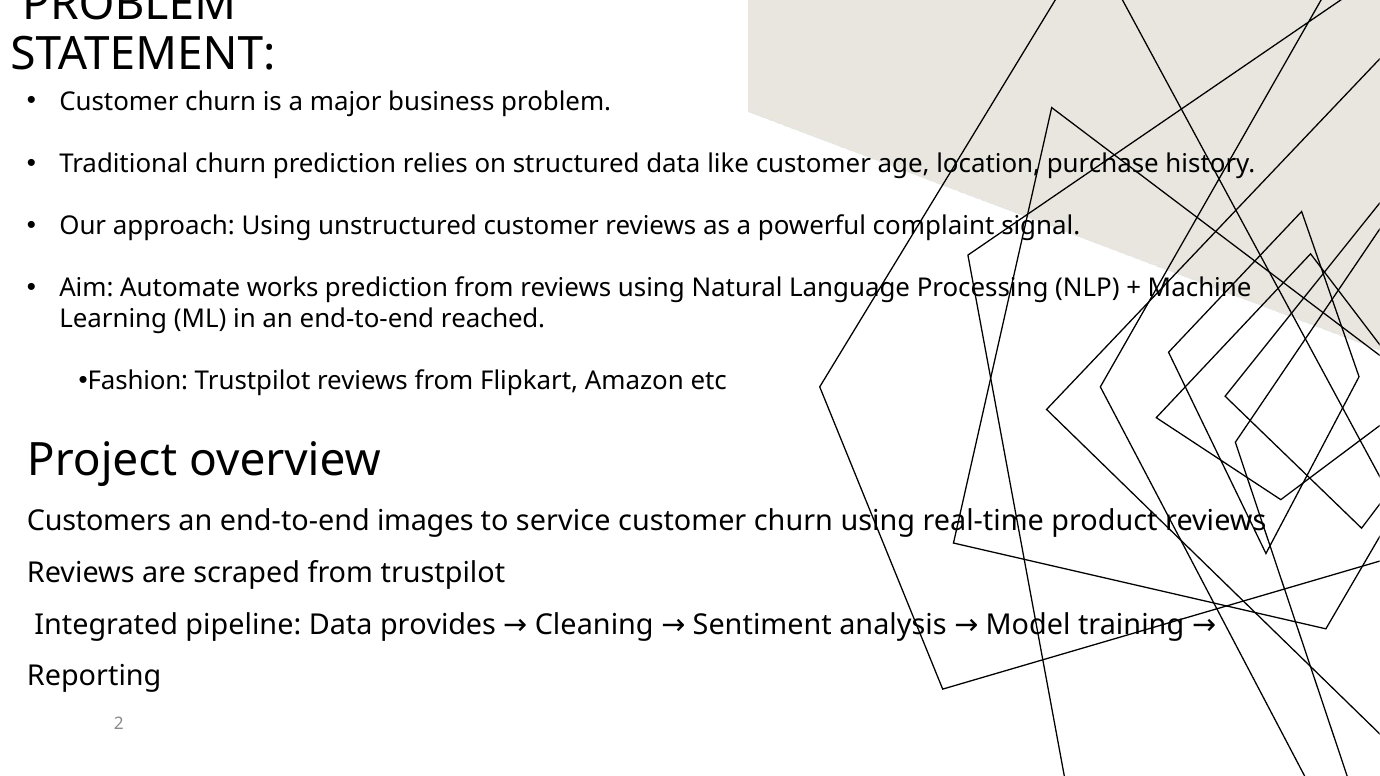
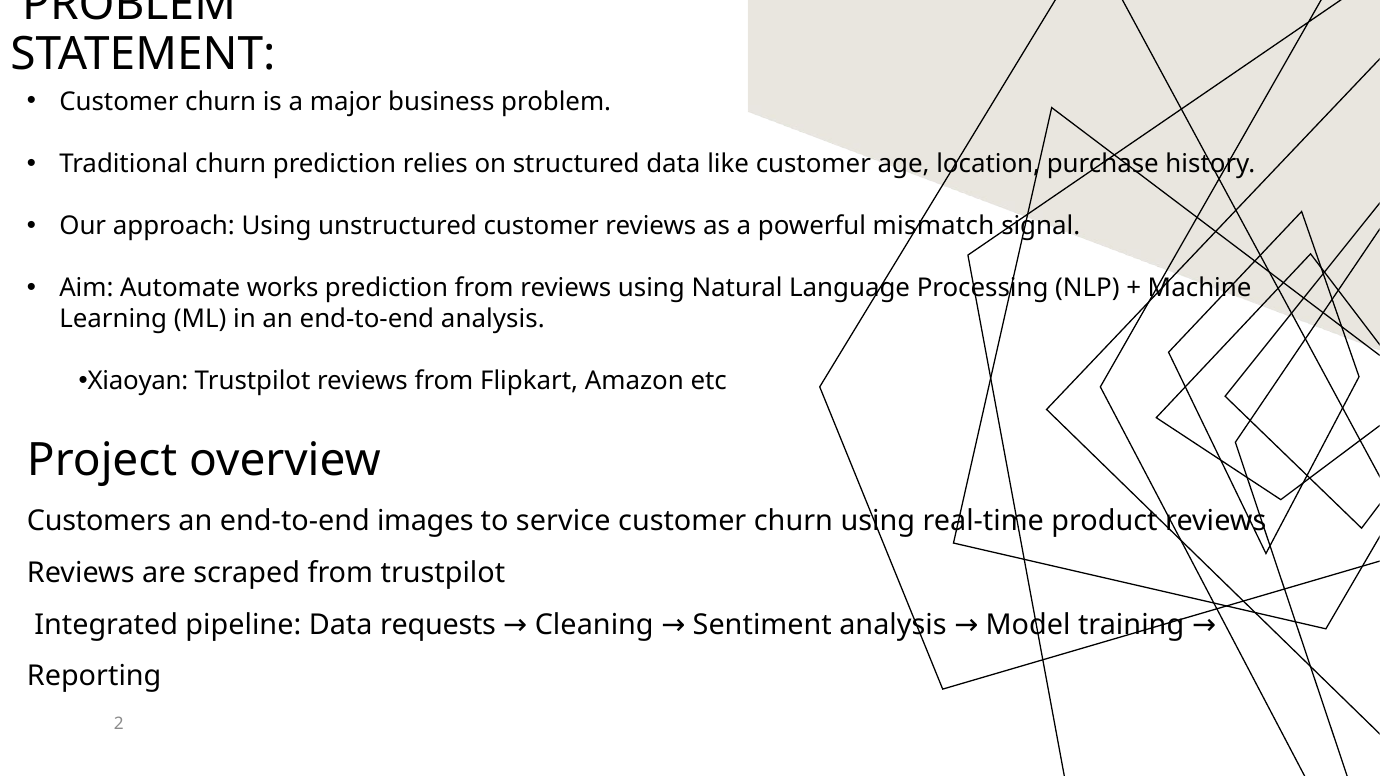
complaint: complaint -> mismatch (933, 226)
end-to-end reached: reached -> analysis (493, 319)
Fashion: Fashion -> Xiaoyan (138, 381)
provides: provides -> requests (438, 625)
